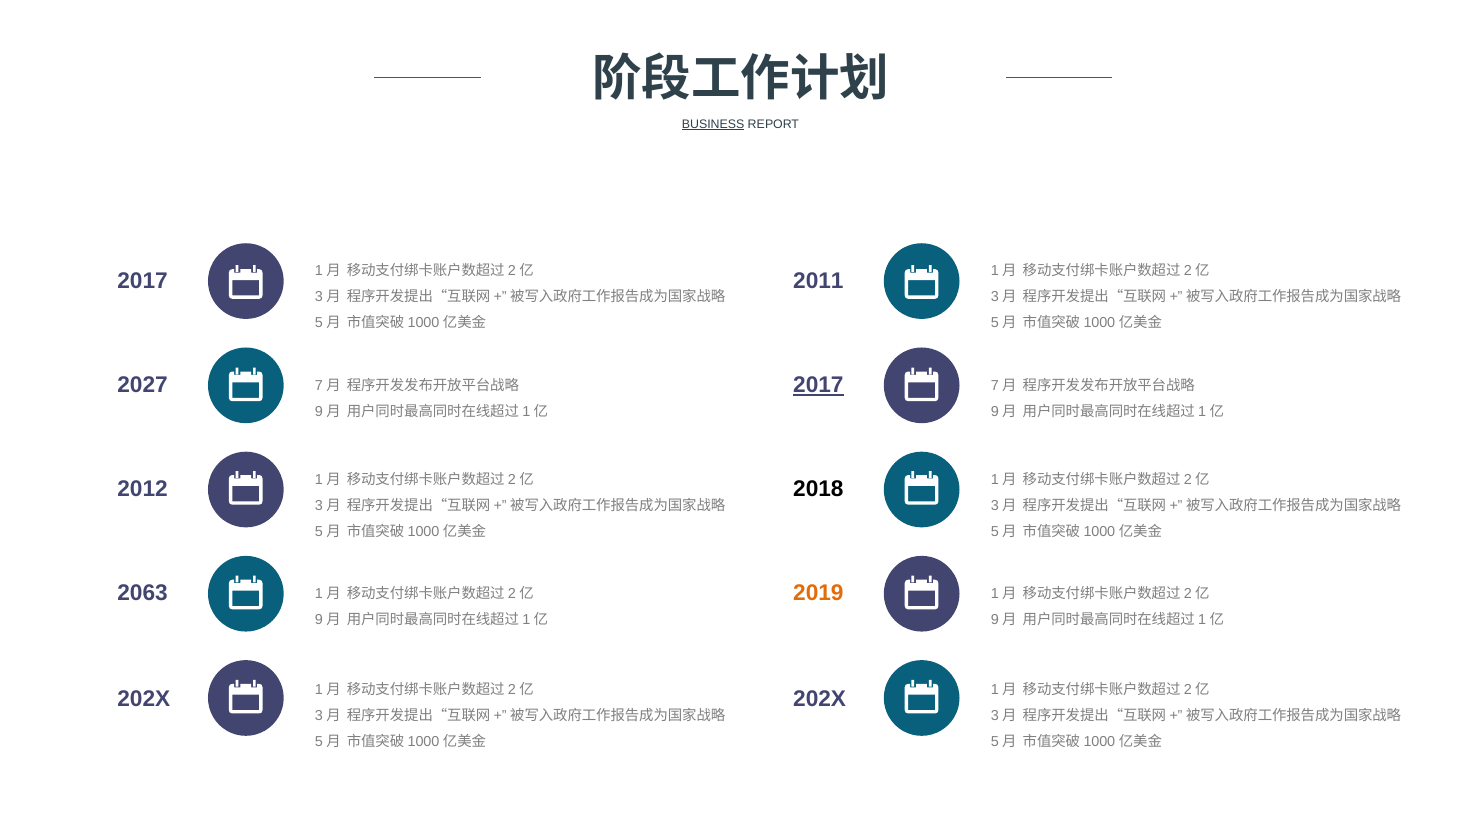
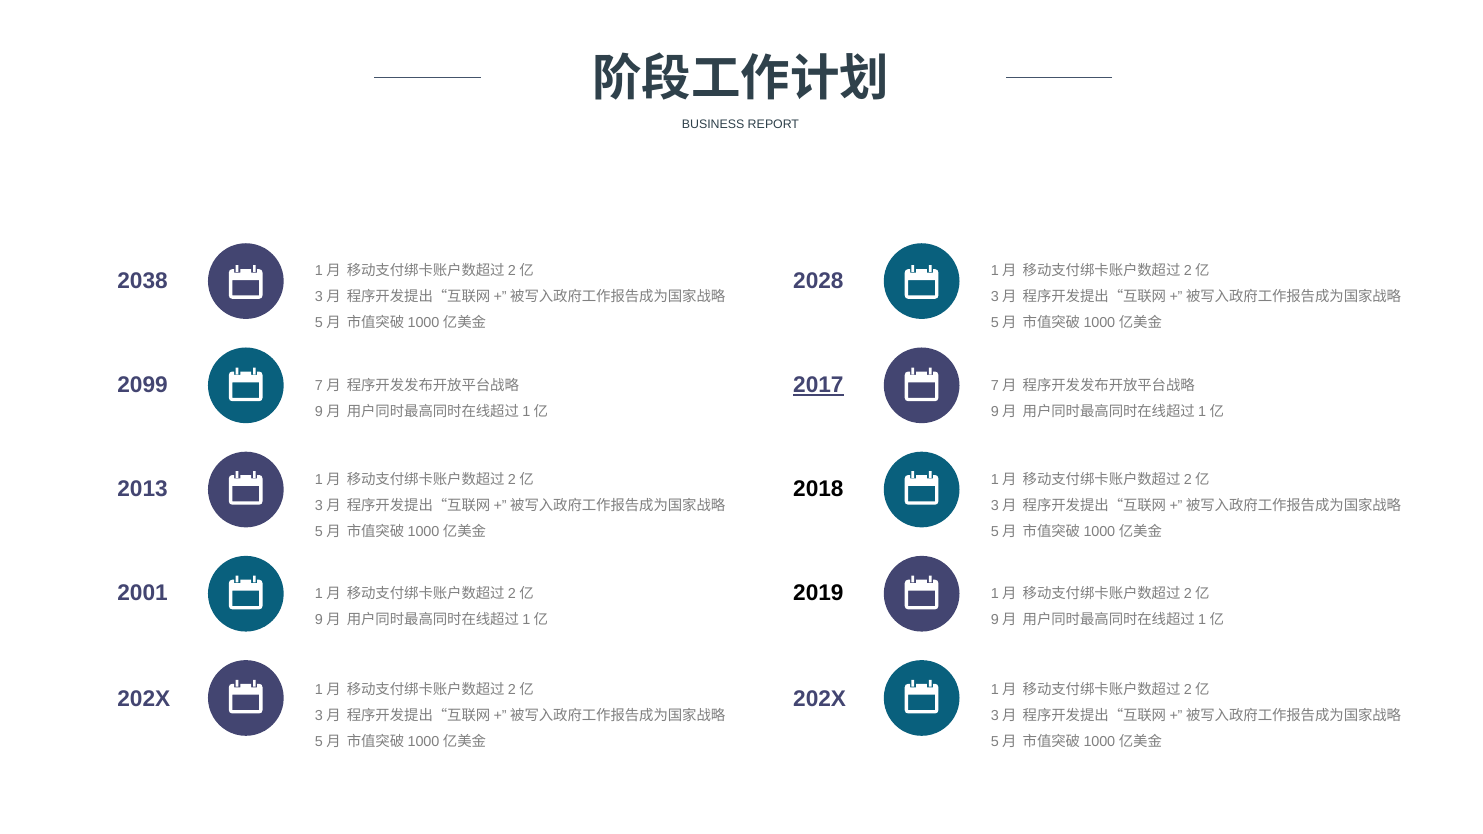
BUSINESS underline: present -> none (713, 124)
2017: 2017 -> 2038 (143, 281)
2011: 2011 -> 2028 (818, 281)
2027: 2027 -> 2099 (143, 385)
2012: 2012 -> 2013 (143, 489)
2063: 2063 -> 2001 (143, 593)
2019 colour: orange -> black (818, 593)
